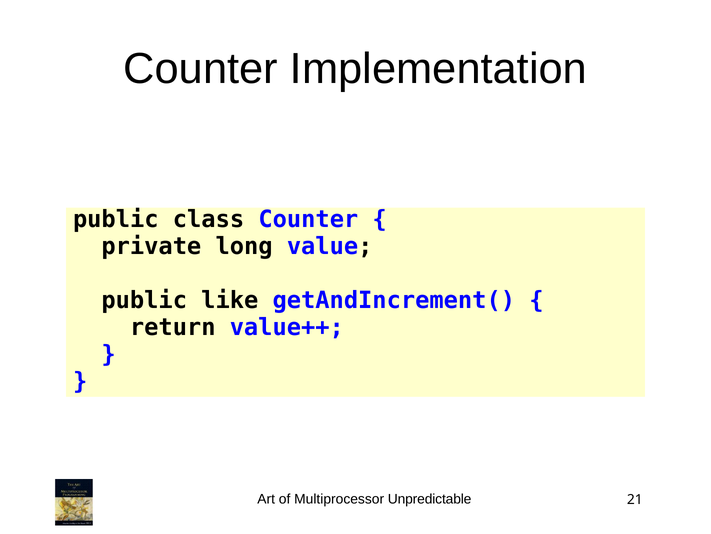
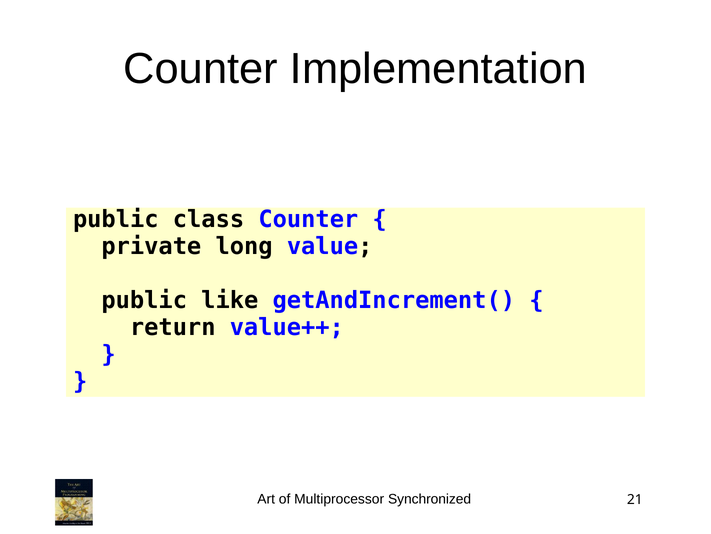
Unpredictable: Unpredictable -> Synchronized (430, 498)
